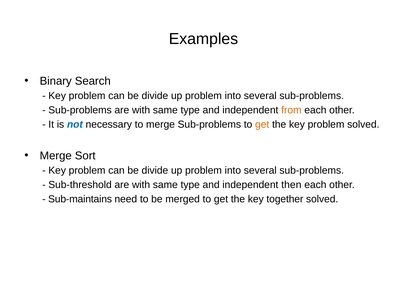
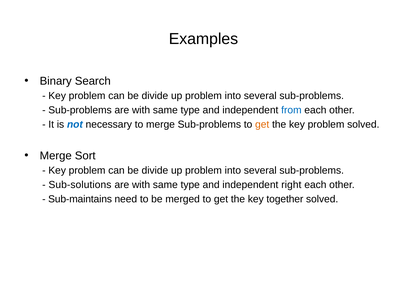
from colour: orange -> blue (291, 110)
Sub-threshold: Sub-threshold -> Sub-solutions (80, 184)
then: then -> right (291, 184)
